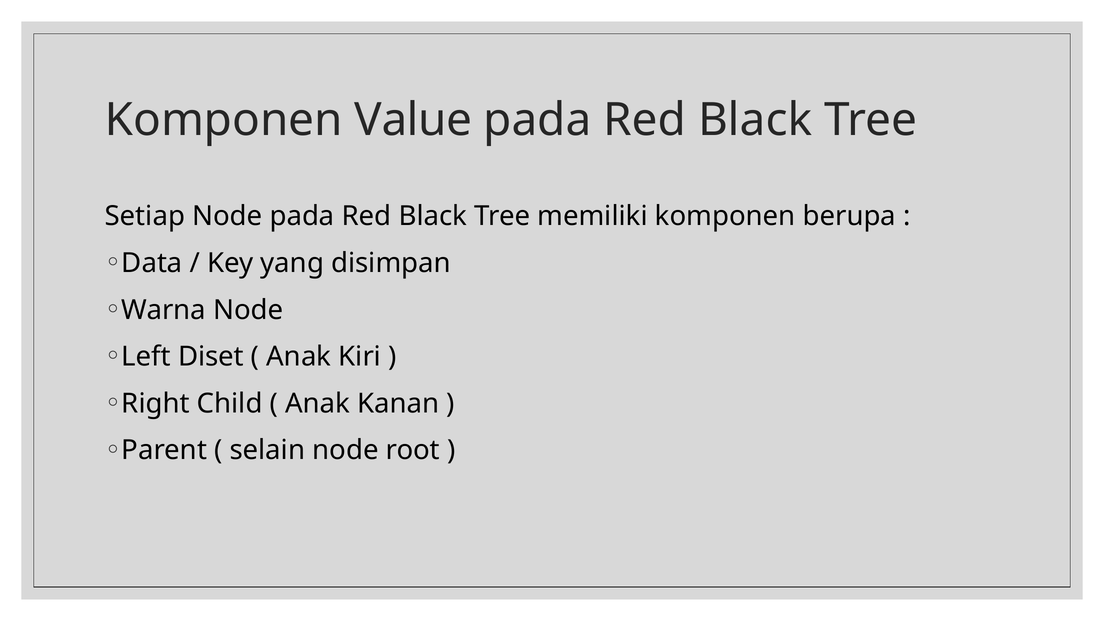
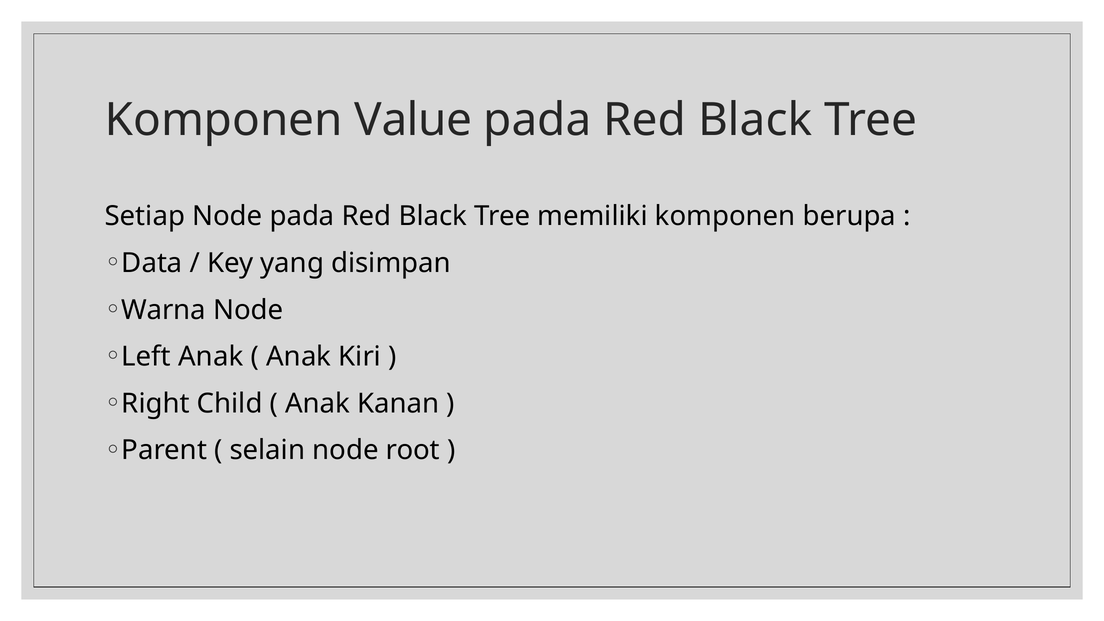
Left Diset: Diset -> Anak (211, 357)
